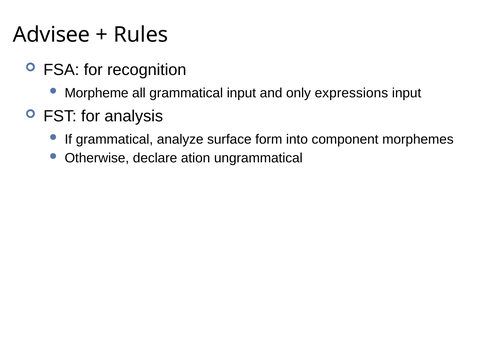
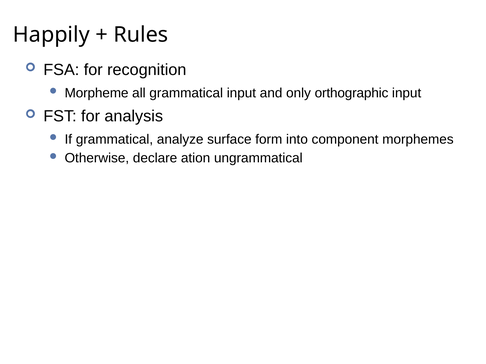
Advisee: Advisee -> Happily (51, 35)
expressions: expressions -> orthographic (352, 93)
